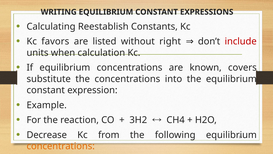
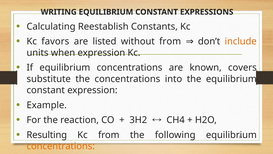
without right: right -> from (170, 41)
include colour: red -> orange (241, 41)
when calculation: calculation -> expression (101, 53)
Decrease: Decrease -> Resulting (47, 135)
